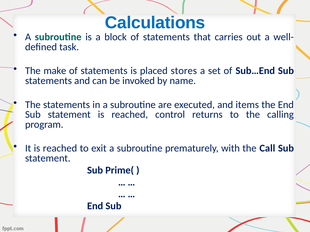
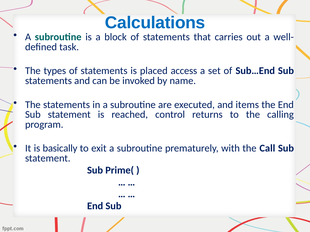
make: make -> types (55, 71)
stores: stores -> access (184, 71)
It is reached: reached -> basically (60, 149)
